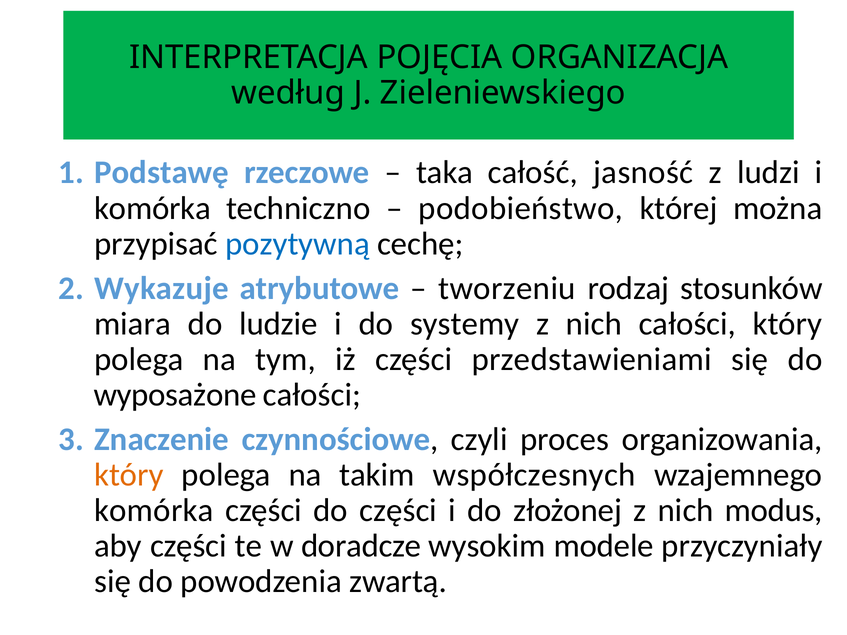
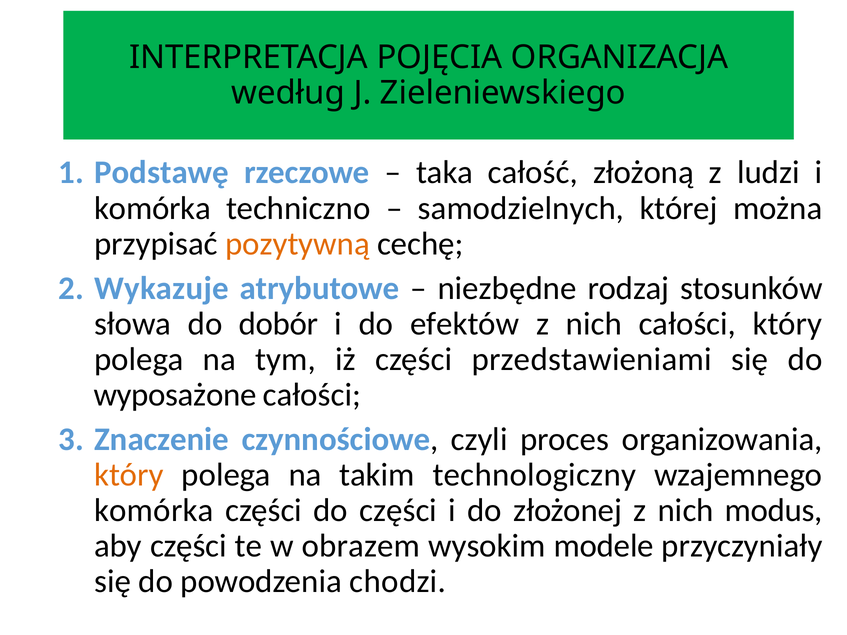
jasność: jasność -> złożoną (643, 173)
podobieństwo: podobieństwo -> samodzielnych (521, 208)
pozytywną colour: blue -> orange (297, 244)
tworzeniu: tworzeniu -> niezbędne (507, 288)
miara: miara -> słowa (133, 324)
ludzie: ludzie -> dobór (279, 324)
systemy: systemy -> efektów (465, 324)
współczesnych: współczesnych -> technologiczny (534, 475)
doradcze: doradcze -> obrazem (361, 546)
zwartą: zwartą -> chodzi (398, 582)
